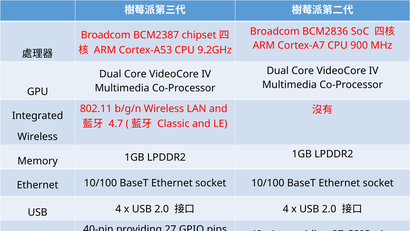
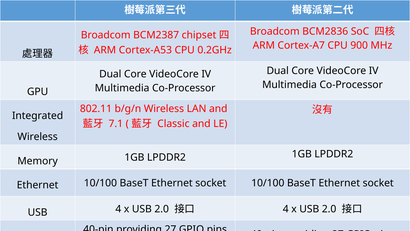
9.2GHz: 9.2GHz -> 0.2GHz (215, 50)
4.7: 4.7 -> 7.1 (116, 124)
